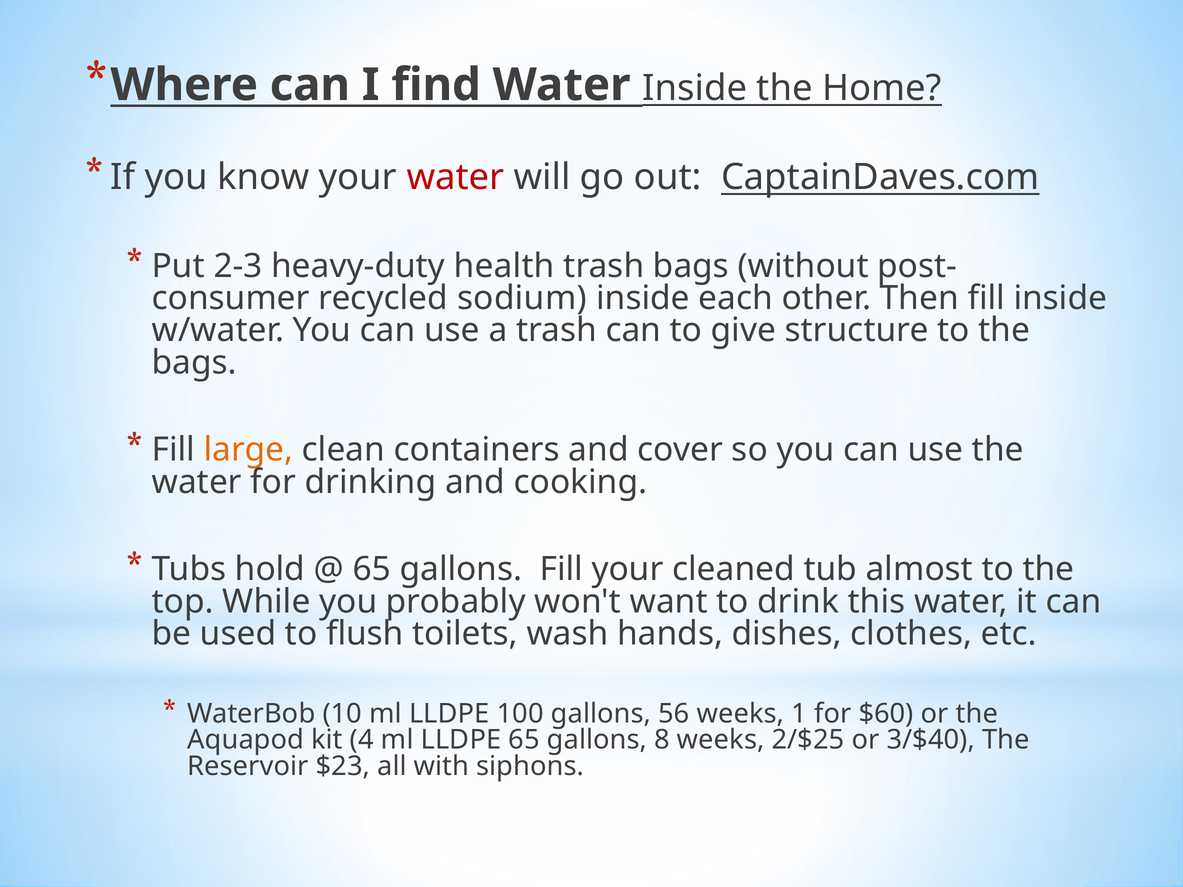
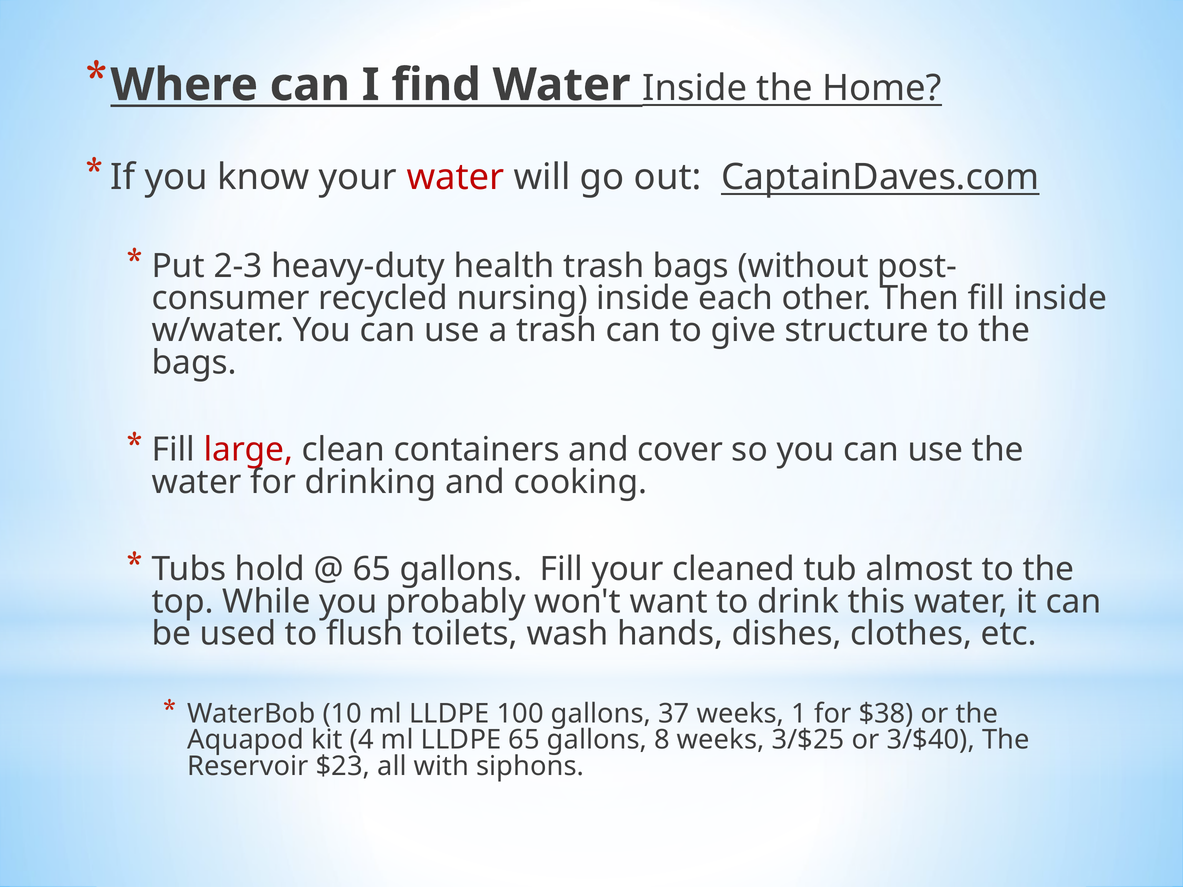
sodium: sodium -> nursing (522, 298)
large colour: orange -> red (249, 450)
56: 56 -> 37 (674, 714)
$60: $60 -> $38 (886, 714)
2/$25: 2/$25 -> 3/$25 (808, 740)
